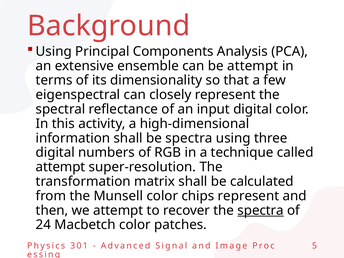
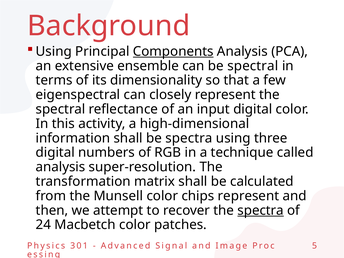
Components underline: none -> present (173, 51)
be attempt: attempt -> spectral (253, 66)
attempt: attempt -> analysis (60, 167)
